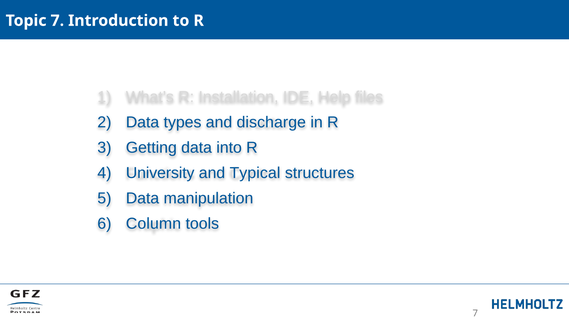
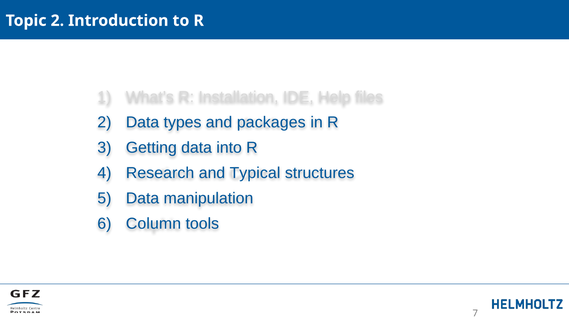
Topic 7: 7 -> 2 (57, 21)
discharge: discharge -> packages (271, 122)
University: University -> Research (160, 173)
